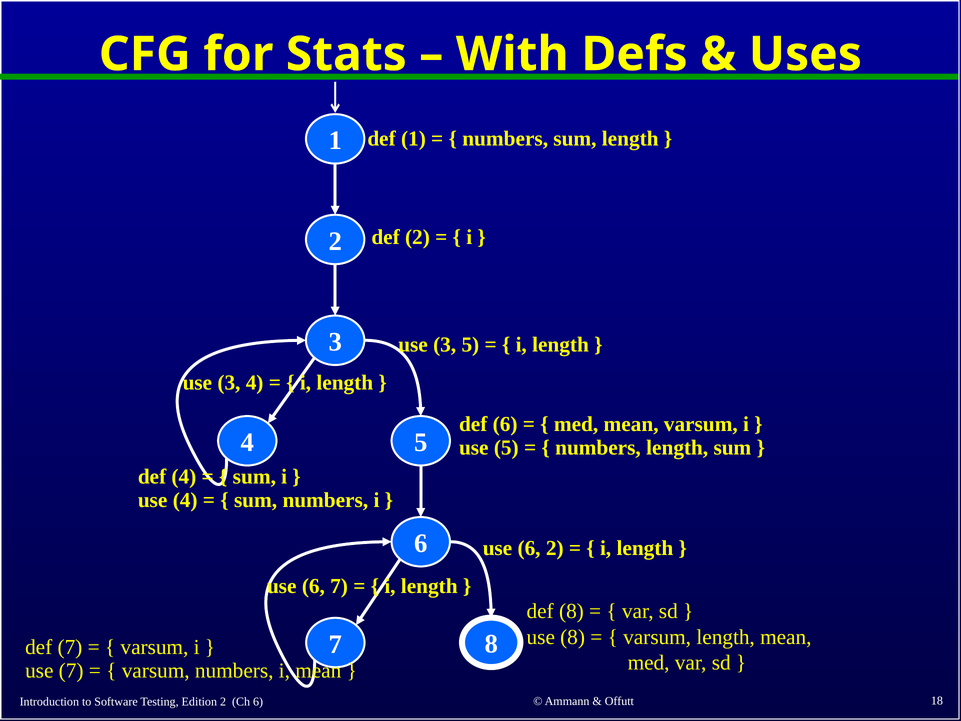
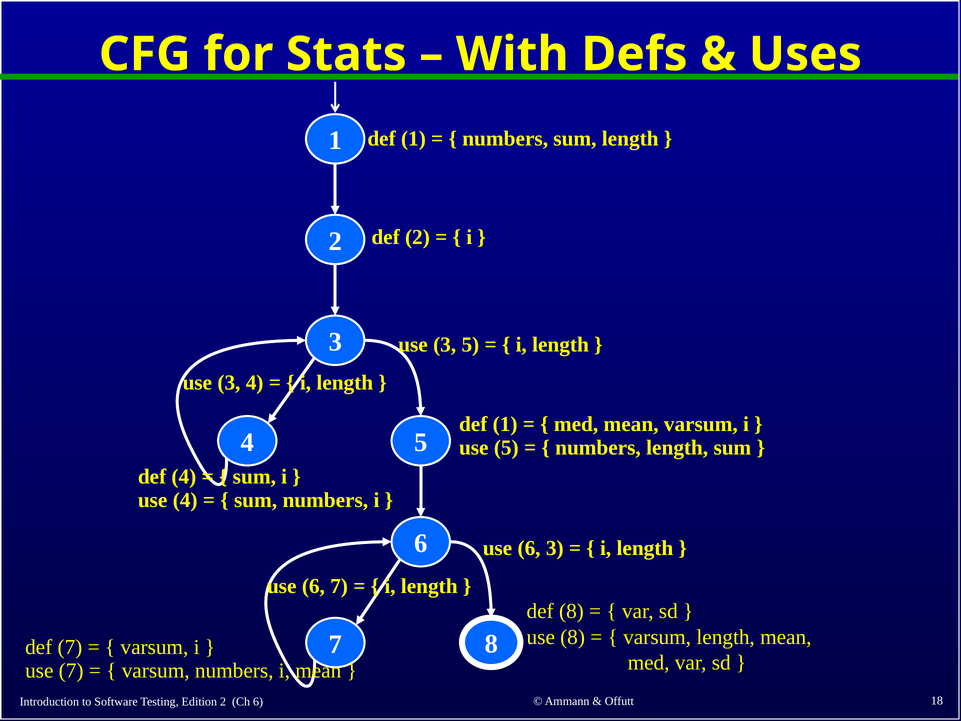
6: 6 -> 1 (505, 424)
6 2: 2 -> 3 (555, 548)
